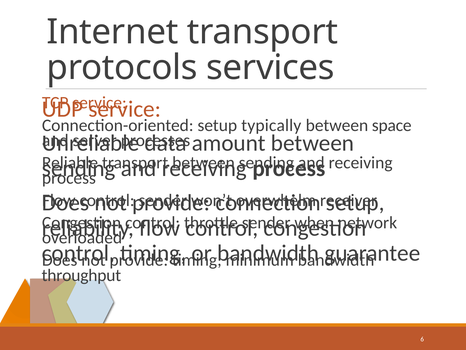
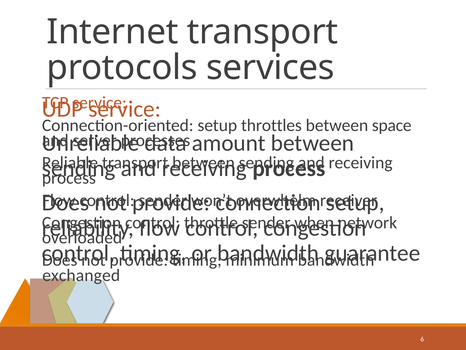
typically: typically -> throttles (271, 125)
throughput: throughput -> exchanged (81, 275)
